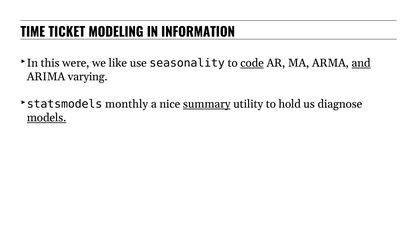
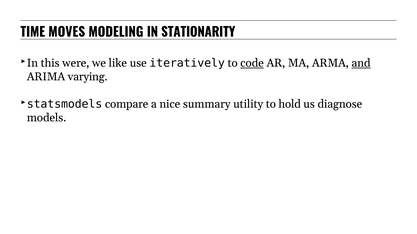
TICKET: TICKET -> MOVES (67, 32)
INFORMATION: INFORMATION -> STATIONARITY (198, 32)
seasonality: seasonality -> iteratively (187, 63)
monthly: monthly -> compare (127, 104)
summary underline: present -> none (207, 104)
models underline: present -> none (47, 118)
